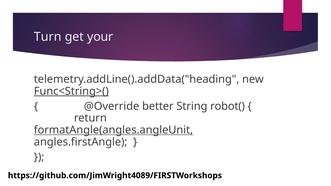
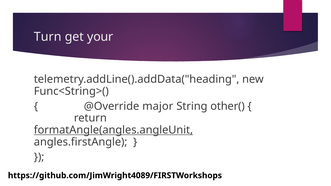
Func<String>( underline: present -> none (71, 91)
better: better -> major (158, 106)
robot(: robot( -> other( (228, 106)
